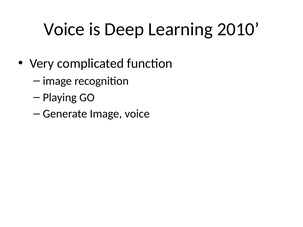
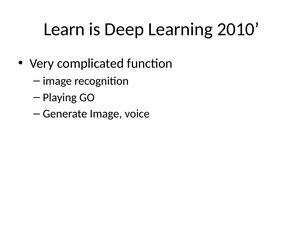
Voice: Voice -> Learn (64, 29)
